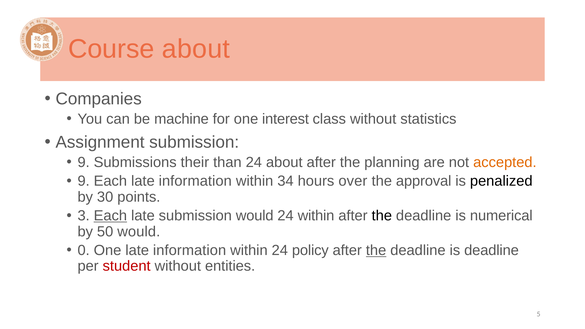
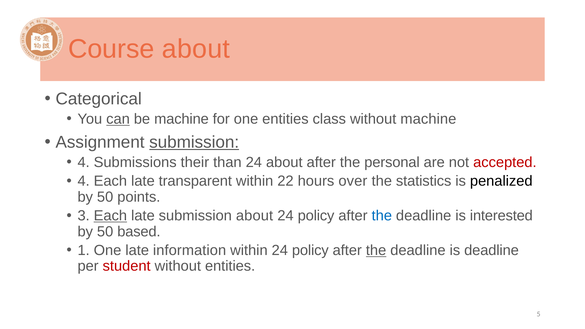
Companies: Companies -> Categorical (99, 99)
can underline: none -> present (118, 119)
one interest: interest -> entities (285, 119)
without statistics: statistics -> machine (428, 119)
submission underline: none -> present (194, 142)
9: 9 -> 4 (84, 162)
planning: planning -> personal (392, 162)
accepted colour: orange -> red (505, 162)
9: 9 -> 4 (84, 181)
Each late information: information -> transparent (195, 181)
34: 34 -> 22 (285, 181)
approval: approval -> statistics (424, 181)
30: 30 -> 50 (105, 197)
submission would: would -> about (255, 216)
within: within -> policy (316, 216)
the colour: black -> blue (382, 216)
numerical: numerical -> interested (501, 216)
50 would: would -> based (139, 232)
0: 0 -> 1 (84, 250)
